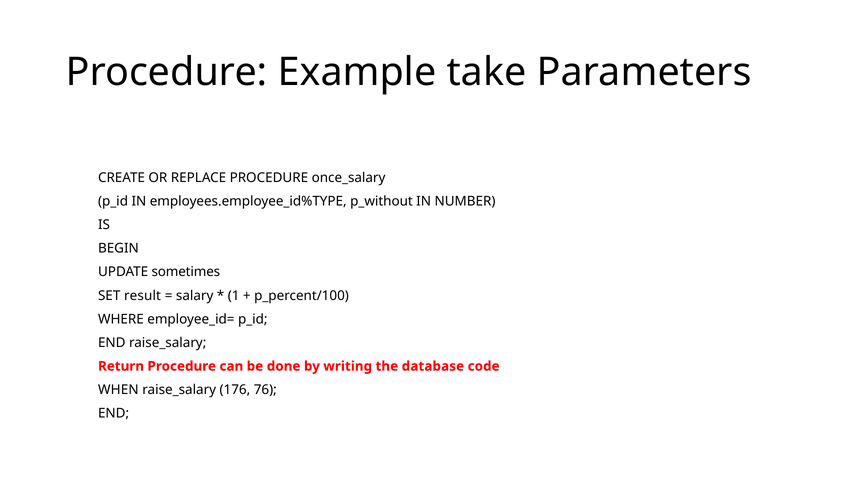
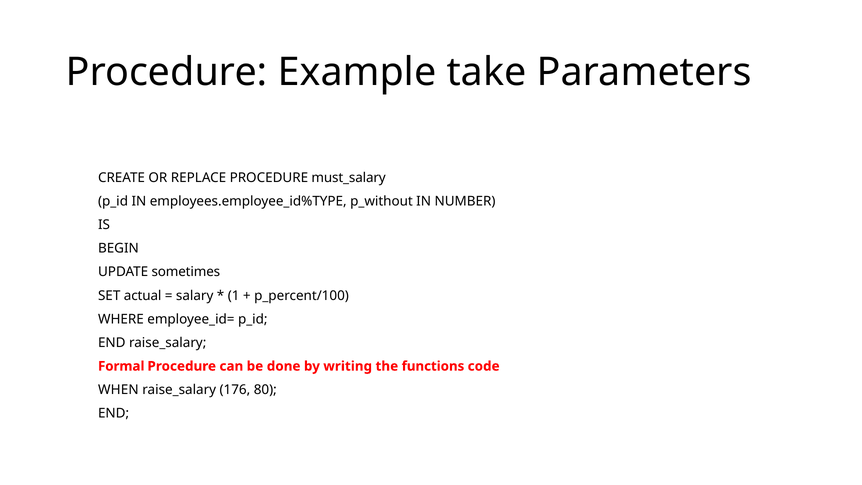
once_salary: once_salary -> must_salary (349, 178)
result: result -> actual (143, 295)
Return: Return -> Formal (121, 366)
database: database -> functions (433, 366)
76: 76 -> 80 (265, 390)
